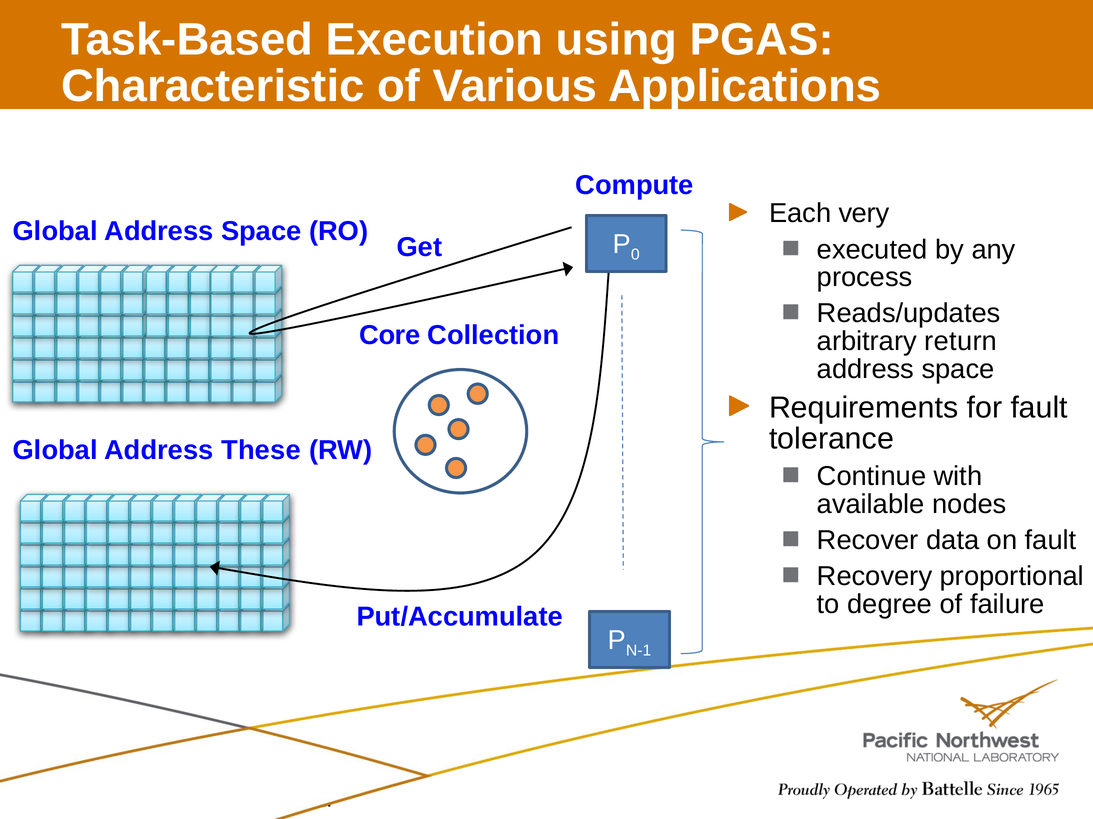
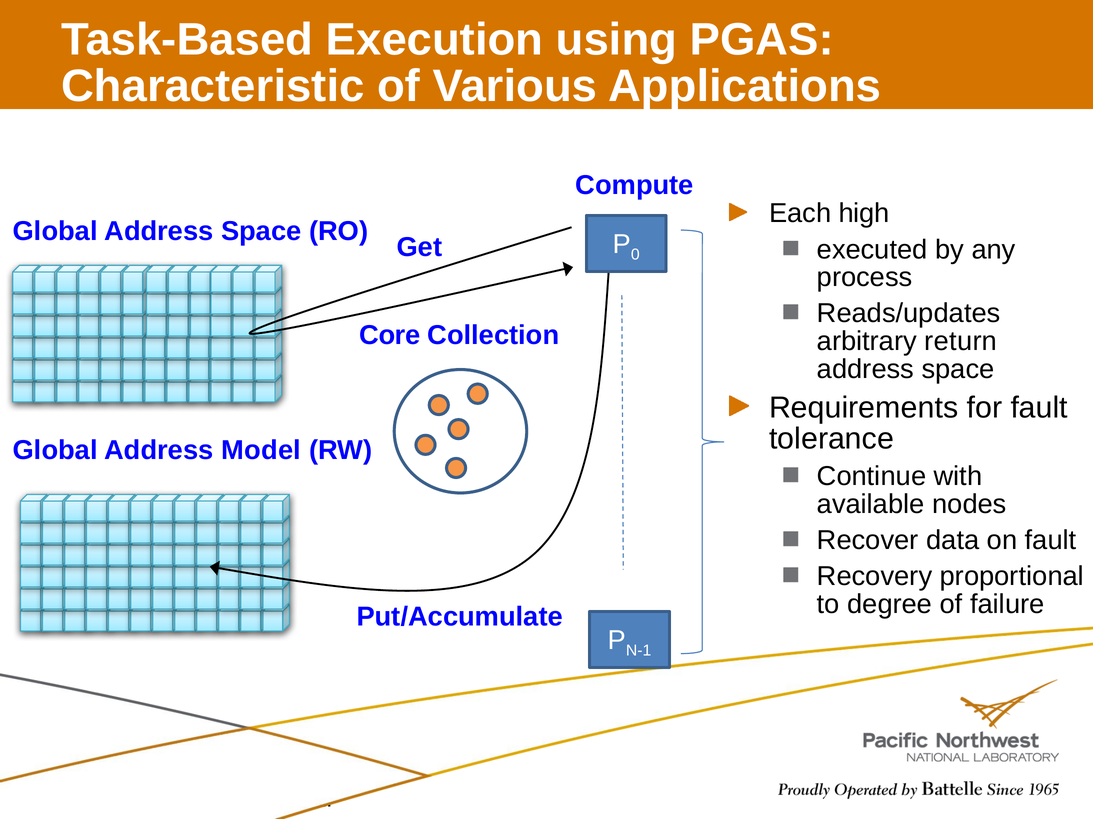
very: very -> high (864, 214)
These: These -> Model (261, 450)
